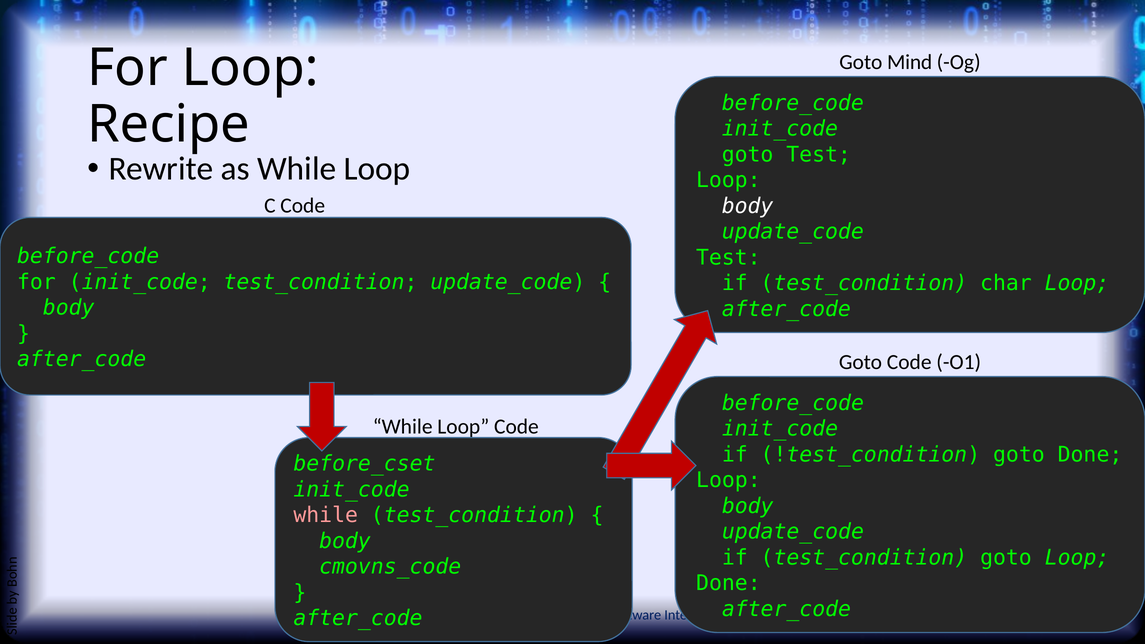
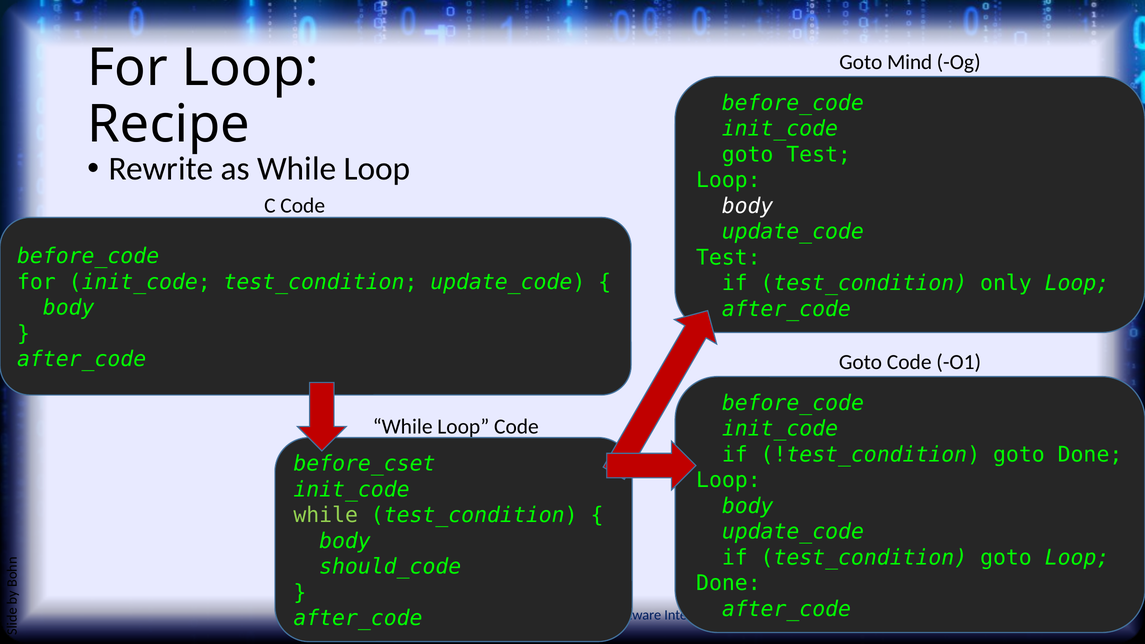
char: char -> only (1006, 283)
while colour: pink -> light green (326, 515)
cmovns_code: cmovns_code -> should_code (390, 567)
